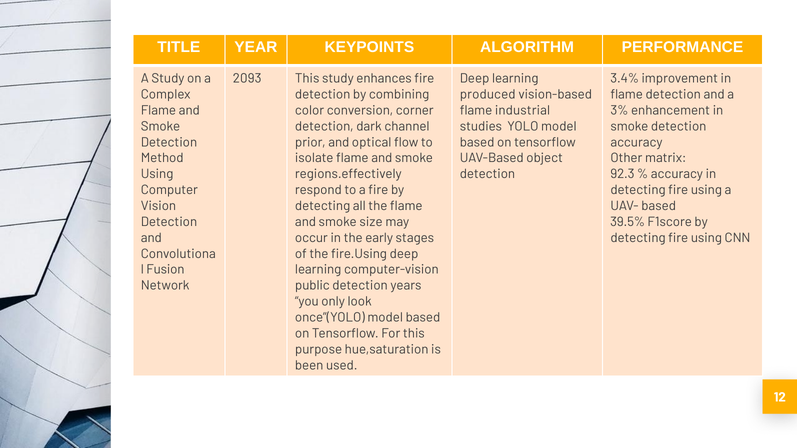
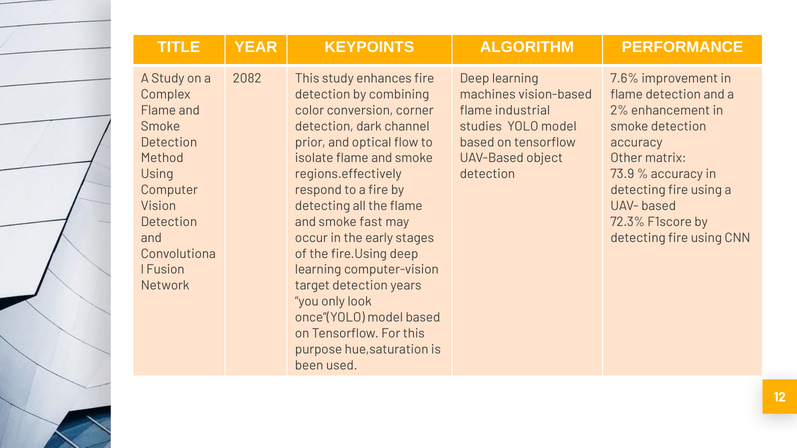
2093: 2093 -> 2082 (247, 78)
3.4%: 3.4% -> 7.6% (625, 78)
produced: produced -> machines (488, 94)
3%: 3% -> 2% (619, 110)
92.3: 92.3 -> 73.9 (622, 174)
size: size -> fast (371, 222)
39.5%: 39.5% -> 72.3% (628, 222)
public: public -> target (312, 286)
